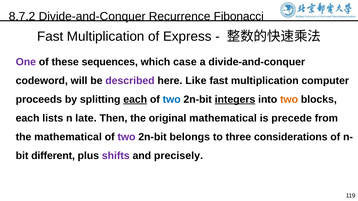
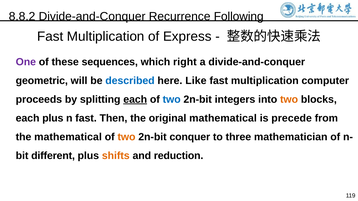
8.7.2: 8.7.2 -> 8.8.2 (22, 16)
Fibonacci: Fibonacci -> Following (239, 16)
case: case -> right (185, 62)
codeword: codeword -> geometric (42, 81)
described colour: purple -> blue (130, 81)
integers underline: present -> none (235, 100)
each lists: lists -> plus (53, 118)
n late: late -> fast (86, 118)
two colour: purple -> orange (126, 137)
belongs: belongs -> conquer (190, 137)
considerations: considerations -> mathematician (291, 137)
shifts colour: purple -> orange (116, 156)
precisely: precisely -> reduction (179, 156)
